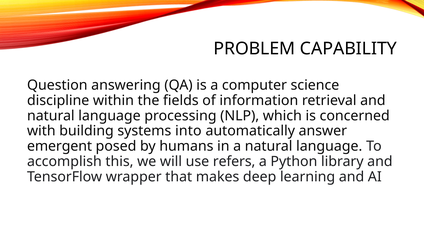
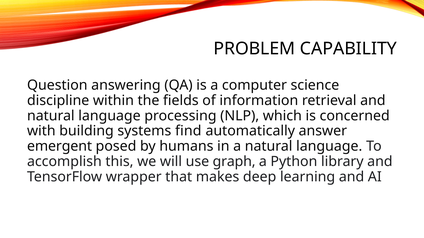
into: into -> find (188, 131)
refers: refers -> graph (234, 162)
